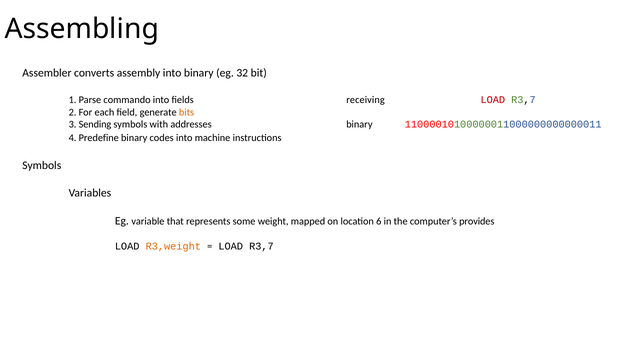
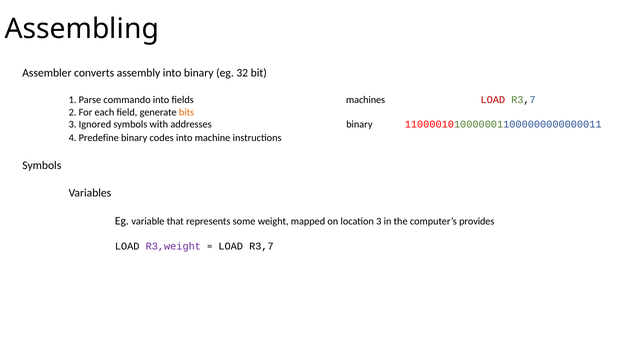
fields receiving: receiving -> machines (366, 100)
3 Sending: Sending -> Ignored (95, 124)
location 6: 6 -> 3 (379, 221)
R3,weight colour: orange -> purple (173, 246)
